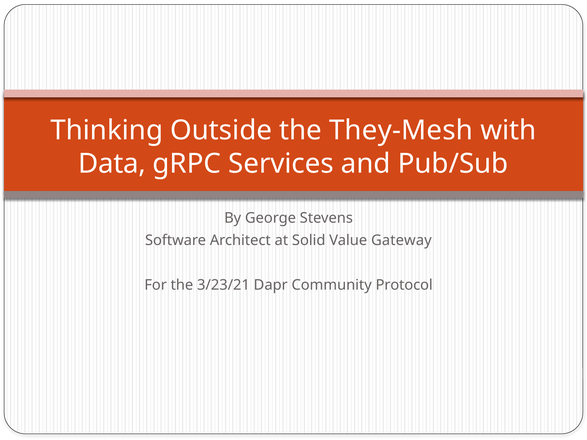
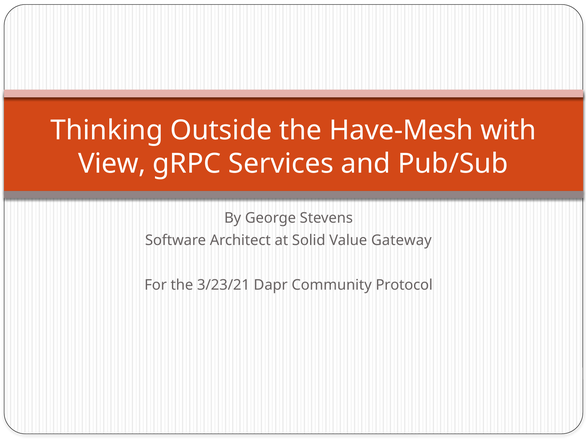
They-Mesh: They-Mesh -> Have-Mesh (401, 131)
Data: Data -> View (112, 164)
